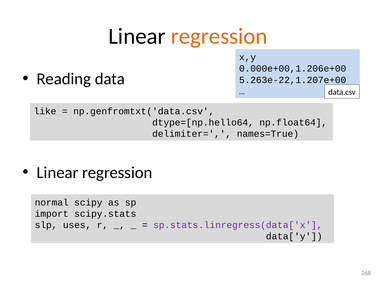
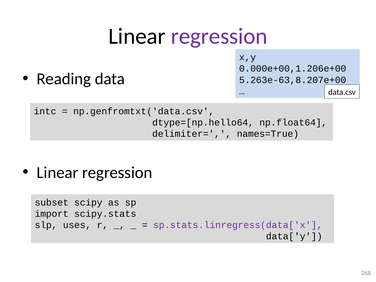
regression colour: orange -> purple (219, 36)
5.263e-22,1.207e+00: 5.263e-22,1.207e+00 -> 5.263e-63,8.207e+00 (293, 80)
like: like -> intc (45, 111)
normal: normal -> subset (52, 202)
